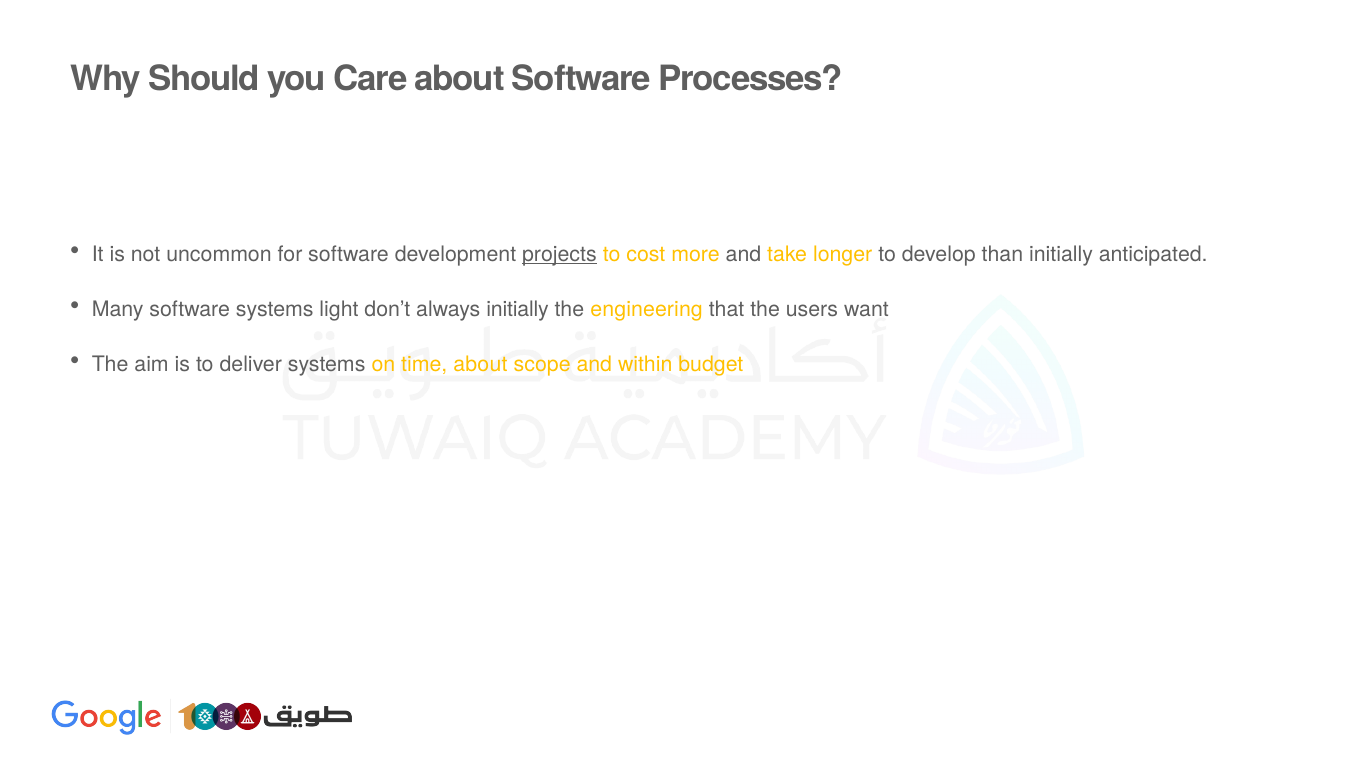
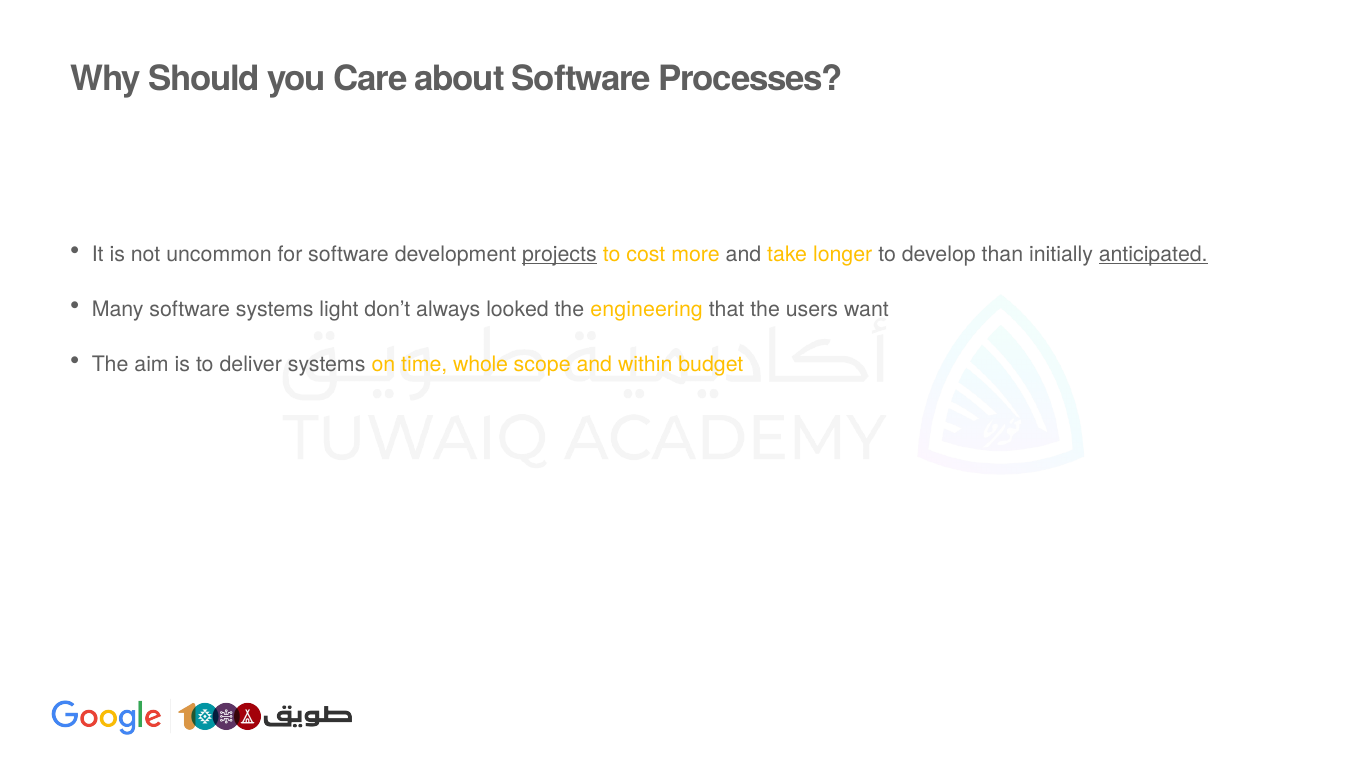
anticipated underline: none -> present (1153, 255)
always initially: initially -> looked (518, 310)
time about: about -> whole (481, 365)
